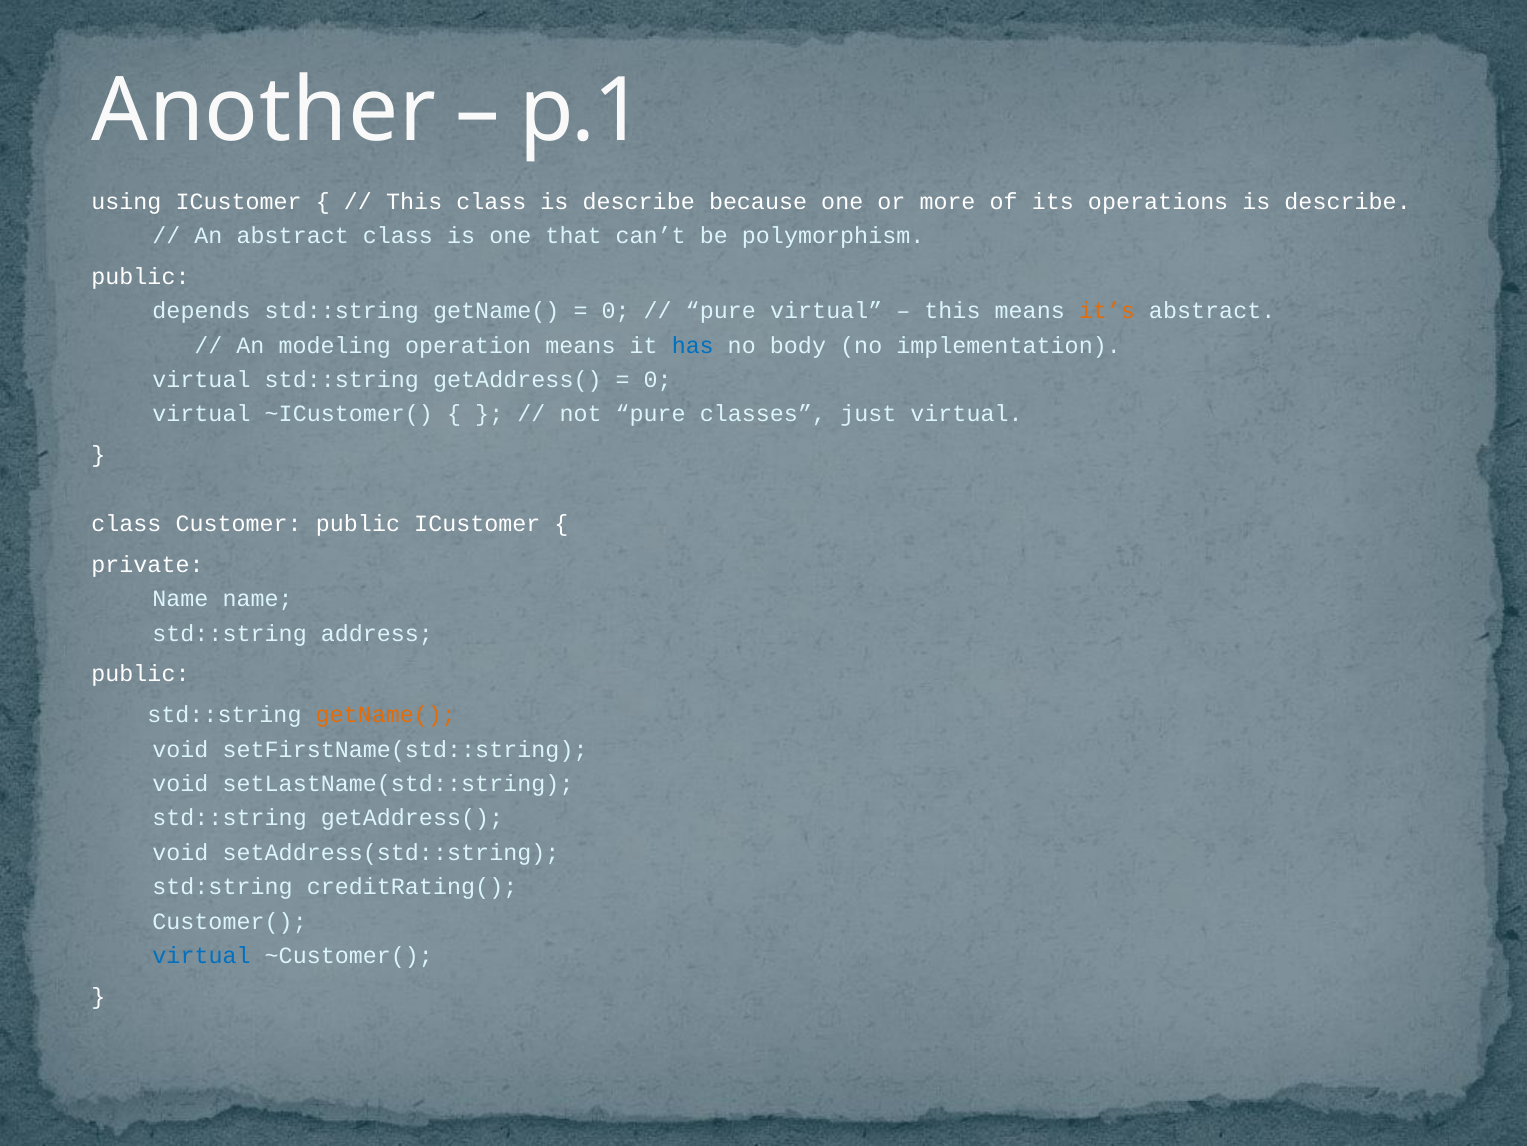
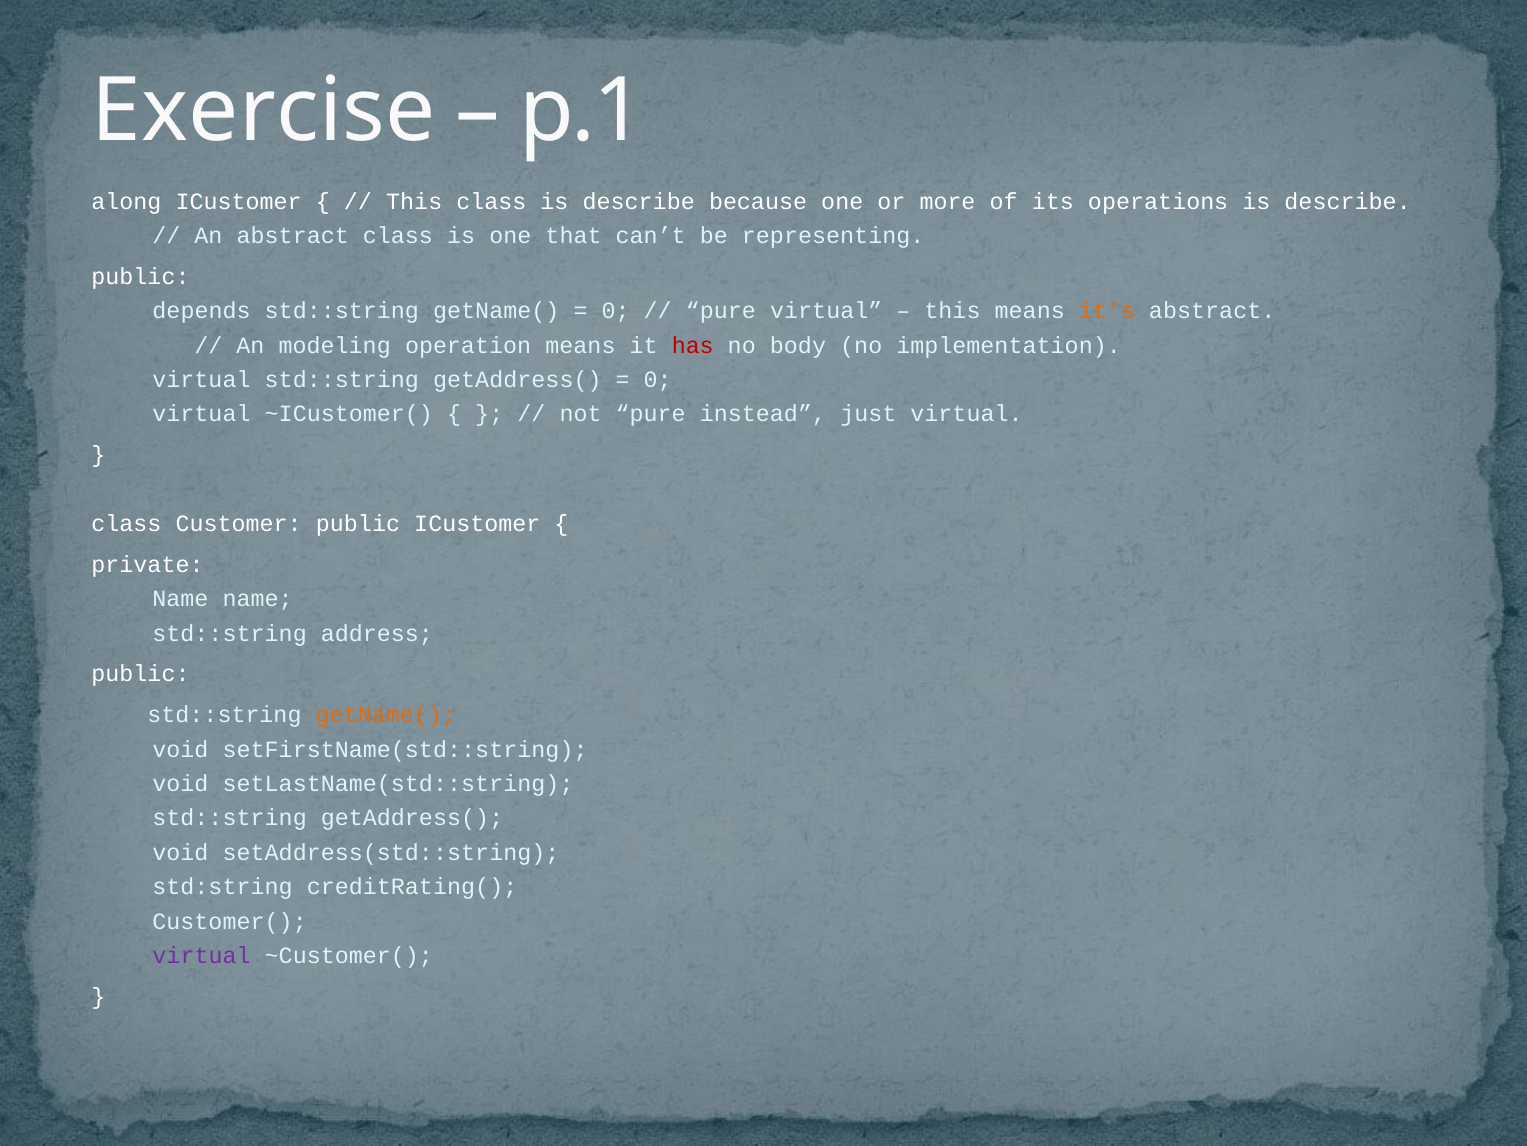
Another: Another -> Exercise (264, 111)
using: using -> along (126, 201)
polymorphism: polymorphism -> representing (833, 236)
has colour: blue -> red (693, 345)
classes: classes -> instead (763, 414)
virtual colour: blue -> purple (202, 955)
